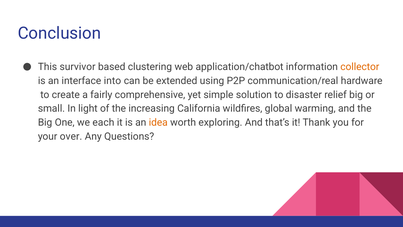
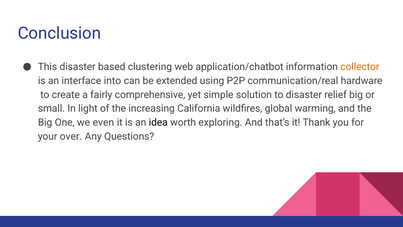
This survivor: survivor -> disaster (78, 67)
each: each -> even (103, 122)
idea colour: orange -> black (158, 122)
